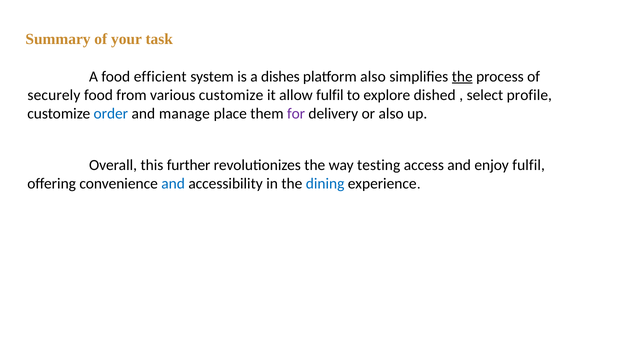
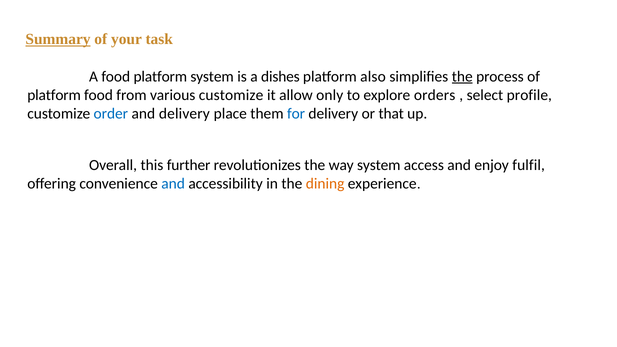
Summary underline: none -> present (58, 39)
food efficient: efficient -> platform (160, 77)
securely: securely -> platform (54, 95)
allow fulfil: fulfil -> only (330, 95)
dished: dished -> orders (435, 95)
and manage: manage -> delivery (184, 114)
for colour: purple -> blue (296, 114)
or also: also -> that (391, 114)
way testing: testing -> system (379, 165)
dining colour: blue -> orange (325, 184)
